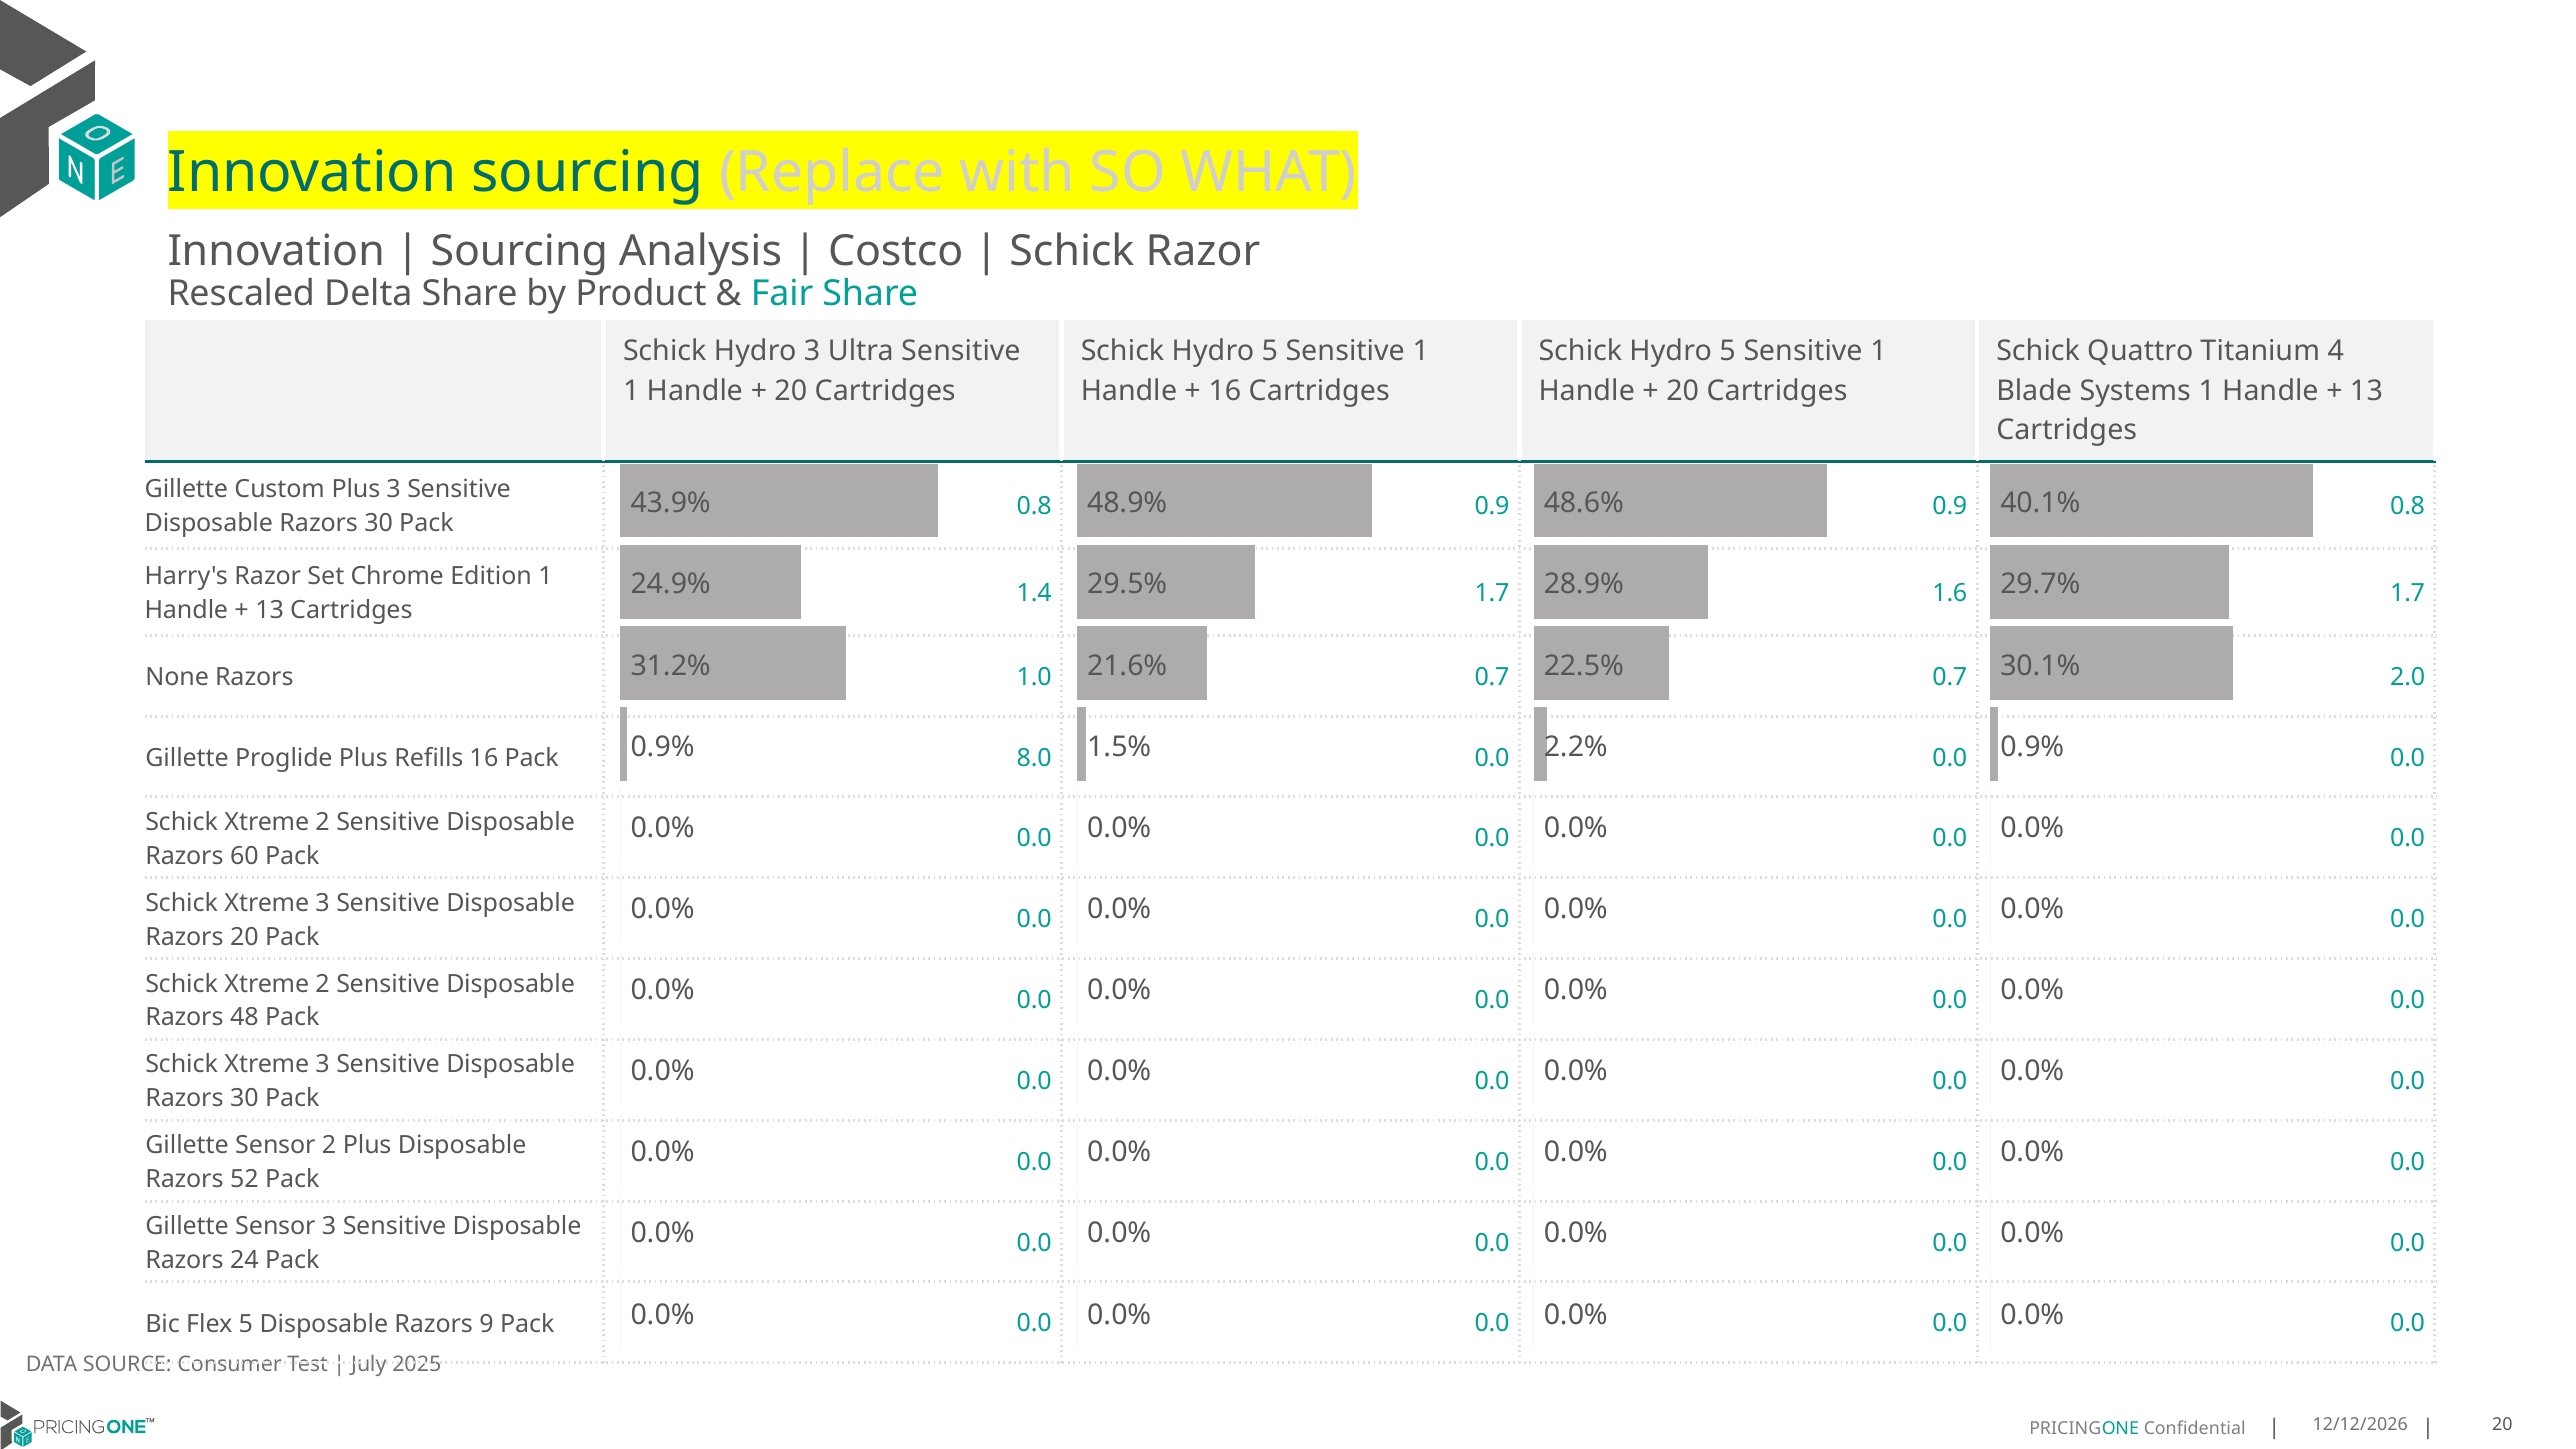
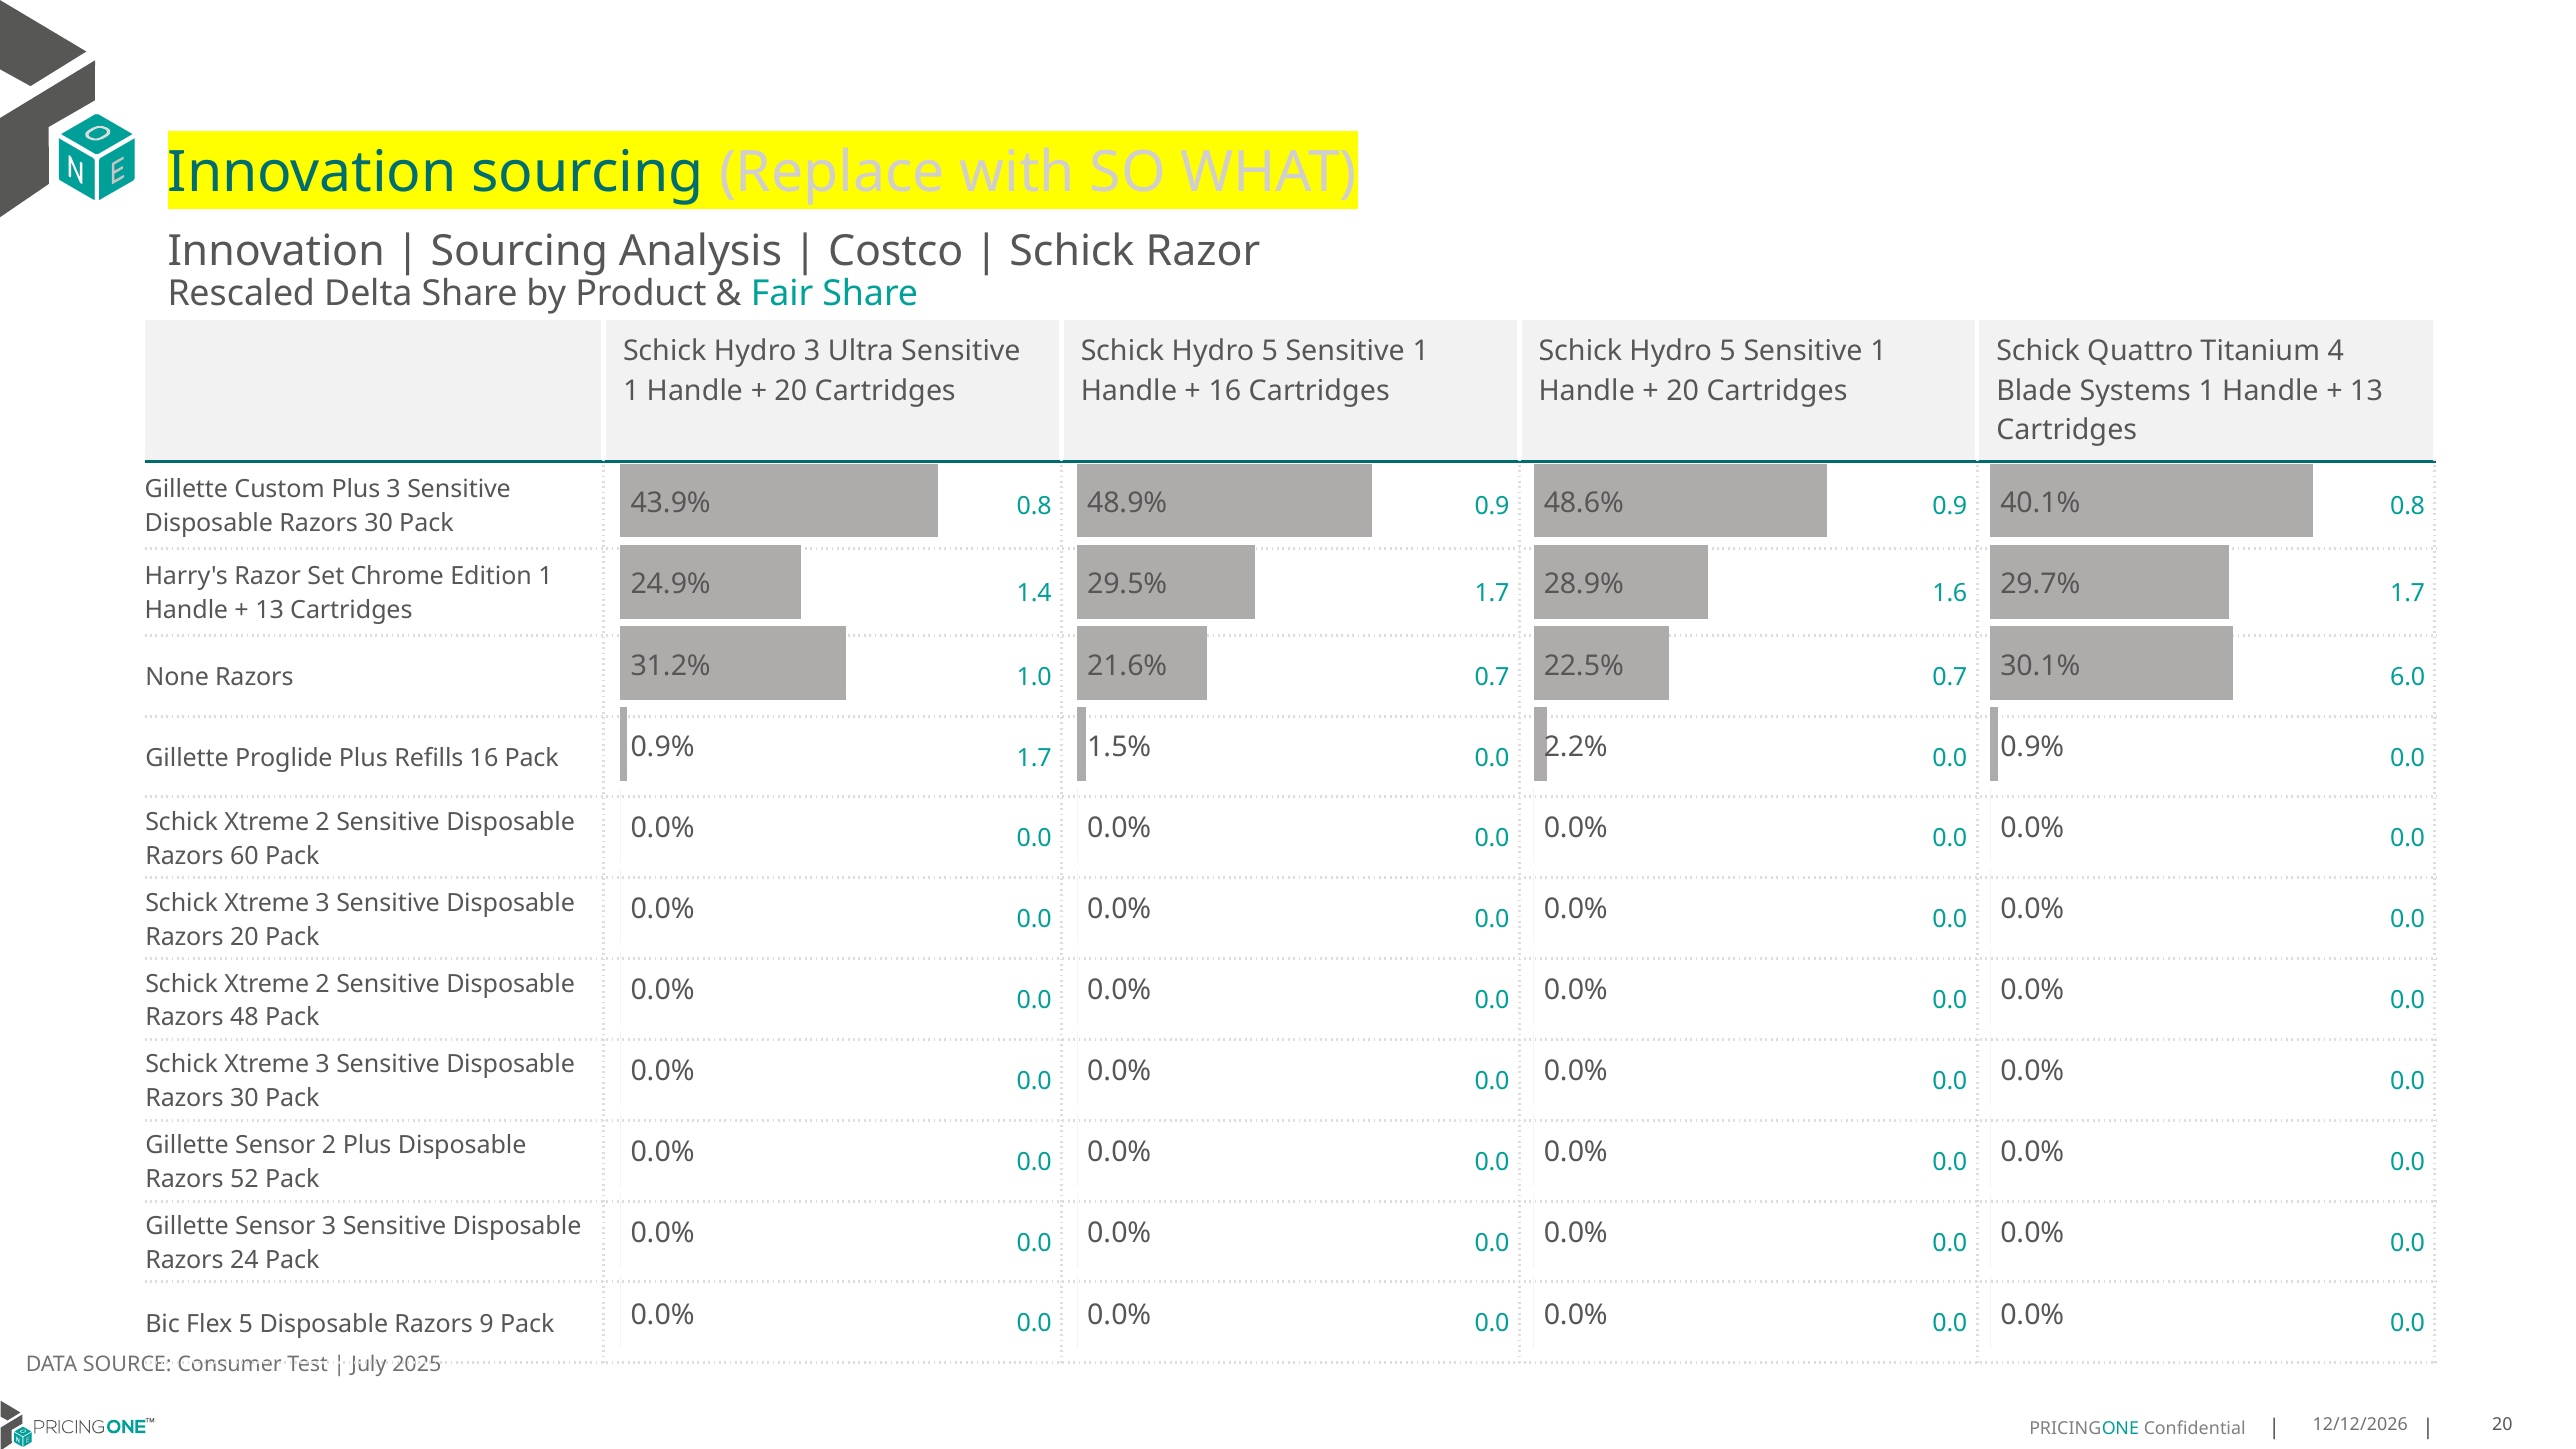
2.0: 2.0 -> 6.0 (2408, 677)
Pack 8.0: 8.0 -> 1.7 (1034, 758)
